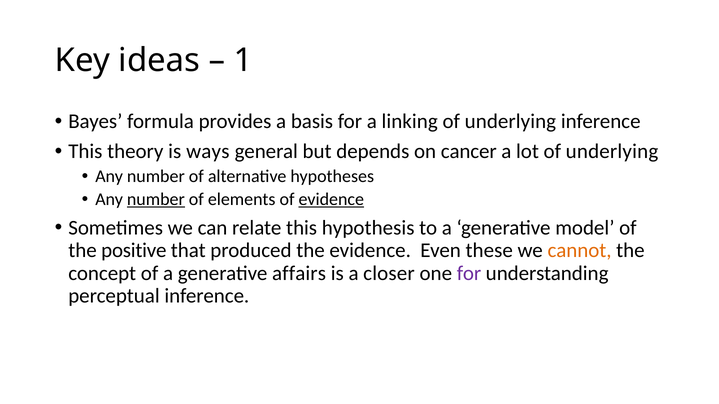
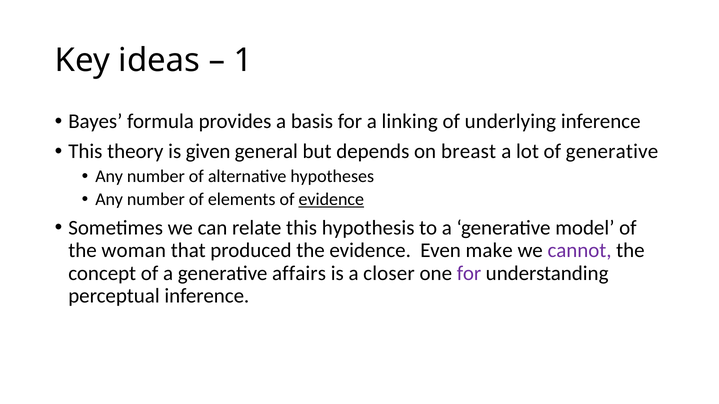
ways: ways -> given (208, 152)
cancer: cancer -> breast (469, 152)
lot of underlying: underlying -> generative (612, 152)
number underline: present -> none (156, 200)
positive: positive -> woman (134, 251)
these: these -> make (489, 251)
cannot colour: orange -> purple (580, 251)
